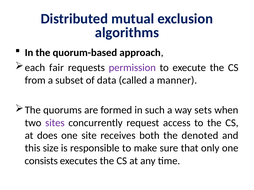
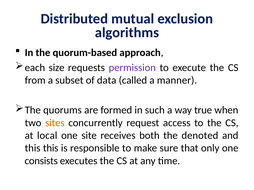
fair: fair -> size (57, 68)
sets: sets -> true (203, 110)
sites colour: purple -> orange (55, 123)
does: does -> local (47, 136)
this size: size -> this (51, 148)
